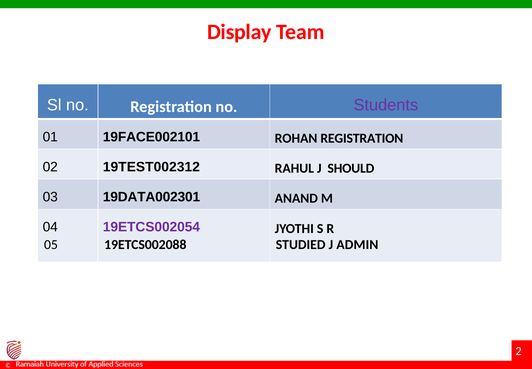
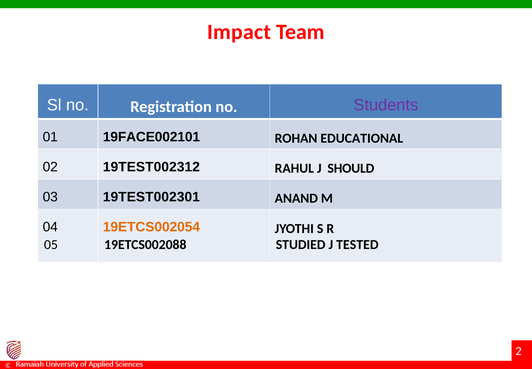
Display: Display -> Impact (239, 32)
ROHAN REGISTRATION: REGISTRATION -> EDUCATIONAL (362, 138)
19DATA002301: 19DATA002301 -> 19TEST002301 (151, 197)
19ETCS002054 colour: purple -> orange (151, 227)
ADMIN: ADMIN -> TESTED (357, 244)
